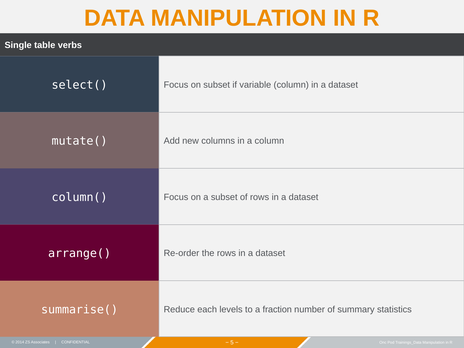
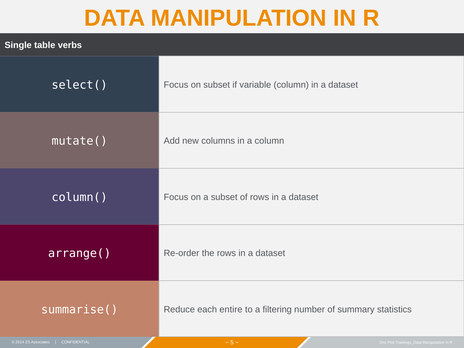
levels: levels -> entire (231, 309)
fraction: fraction -> filtering (277, 309)
